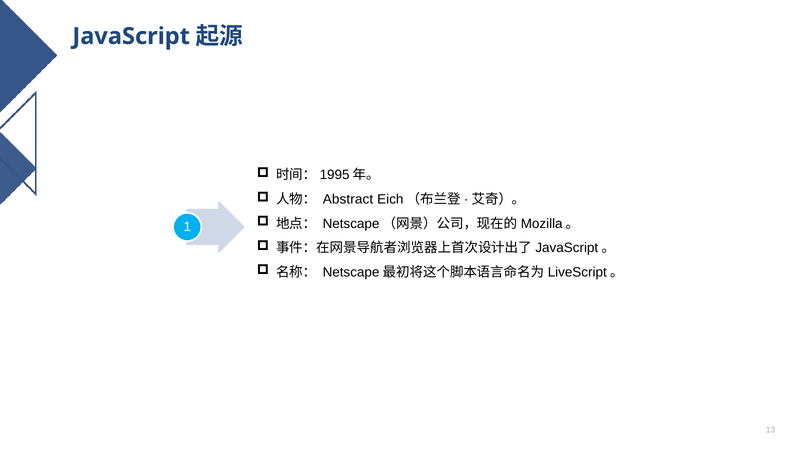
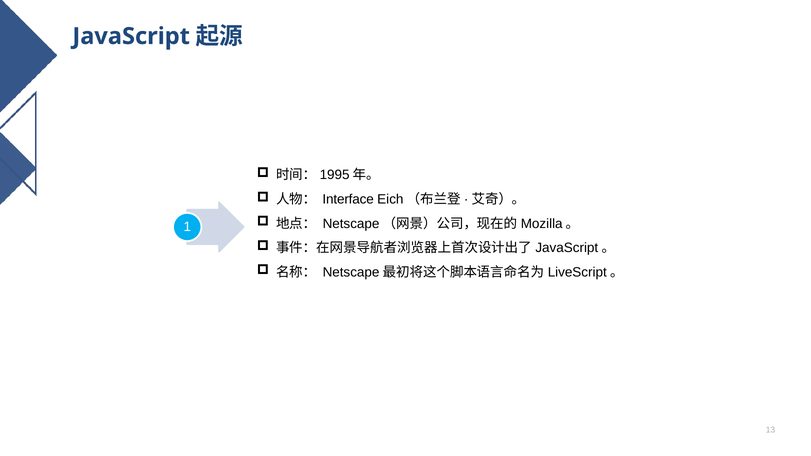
Abstract: Abstract -> Interface (348, 199)
